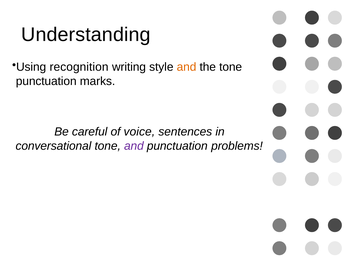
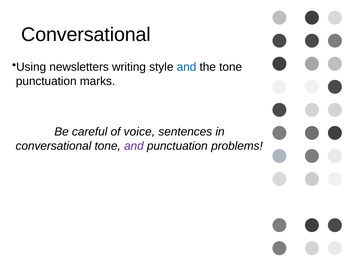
Understanding: Understanding -> Conversational (86, 35)
recognition: recognition -> newsletters (79, 67)
and colour: orange -> blue (187, 67)
